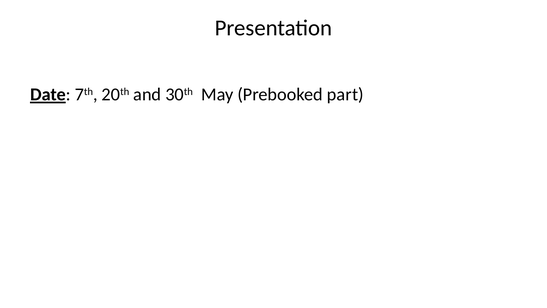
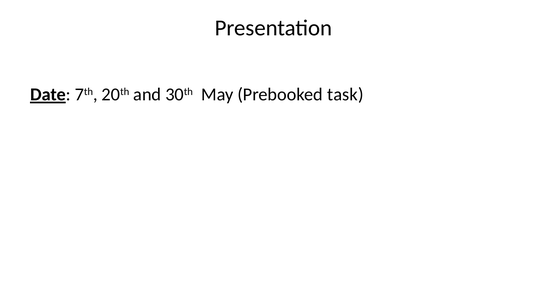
part: part -> task (345, 95)
